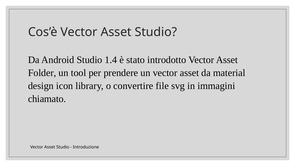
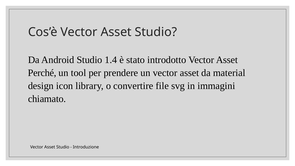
Folder: Folder -> Perché (42, 73)
